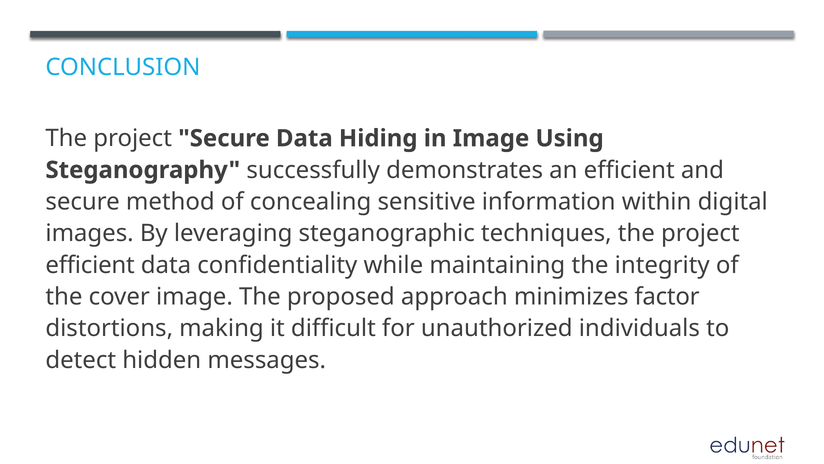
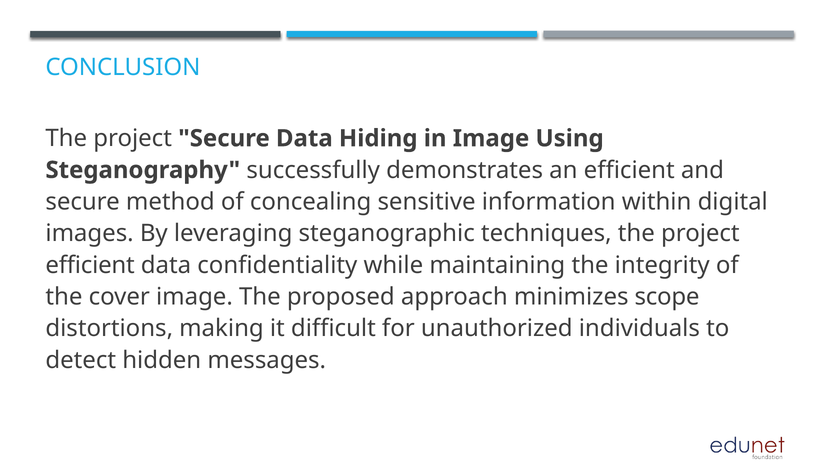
factor: factor -> scope (667, 296)
